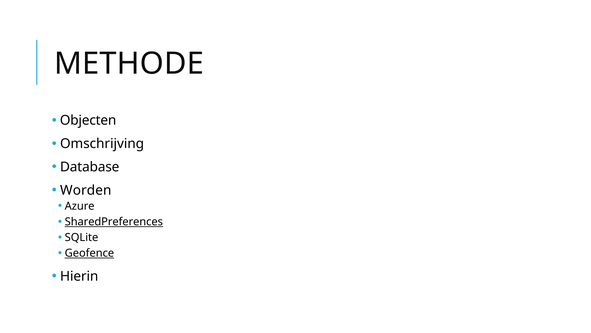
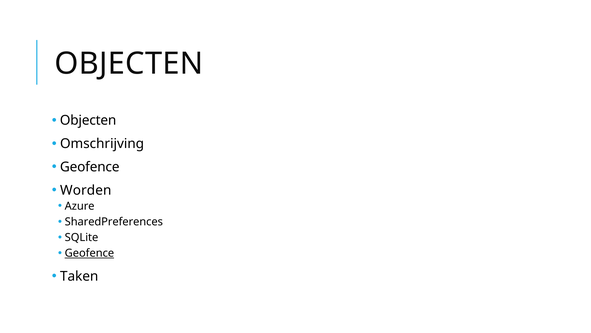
METHODE: METHODE -> OBJECTEN (129, 63)
Database: Database -> Geofence (90, 167)
SharedPreferences underline: present -> none (114, 221)
Hierin: Hierin -> Taken (79, 276)
